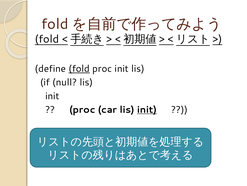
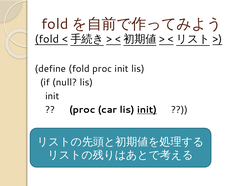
fold underline: present -> none (79, 69)
